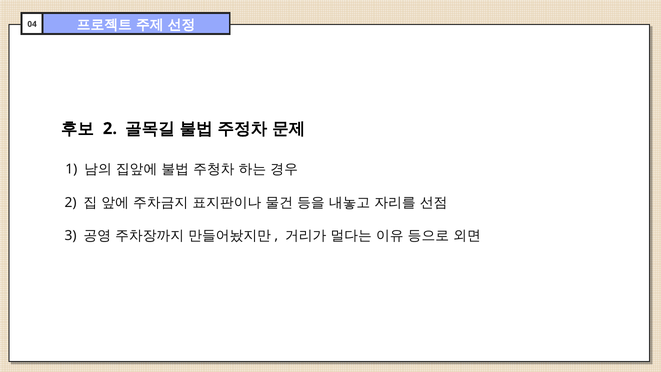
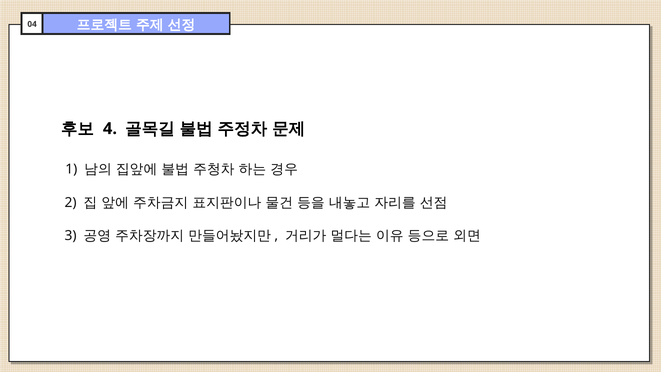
2: 2 -> 4 (110, 128)
